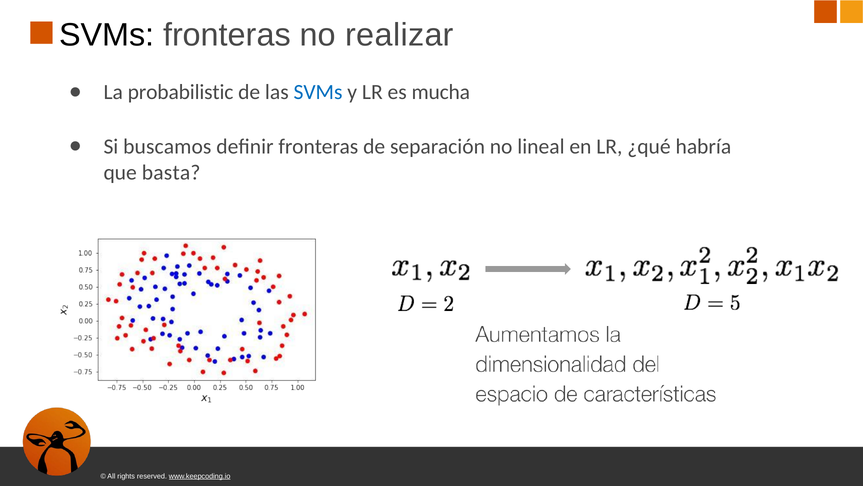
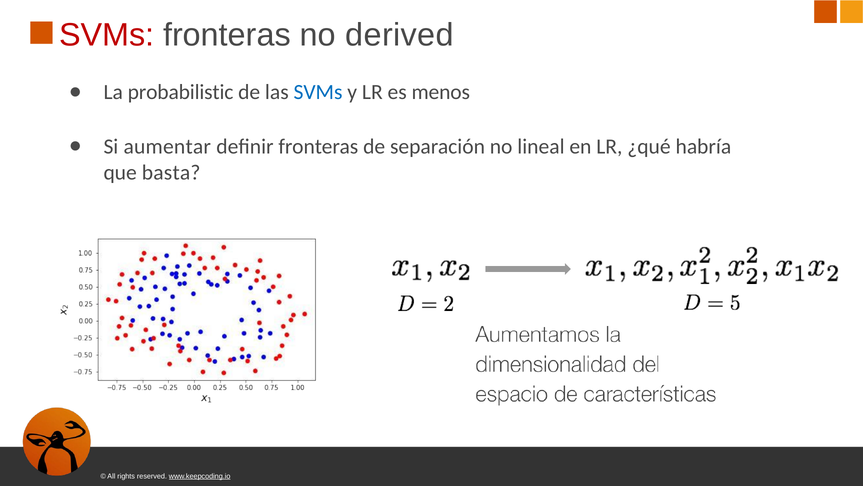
SVMs colour: black -> red (107, 35)
realizar: realizar -> derived (400, 35)
mucha: mucha -> menos (441, 92)
buscamos: buscamos -> aumentar (167, 146)
